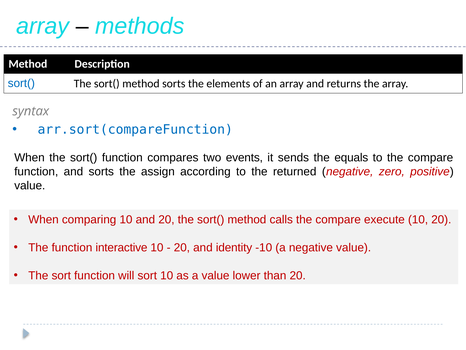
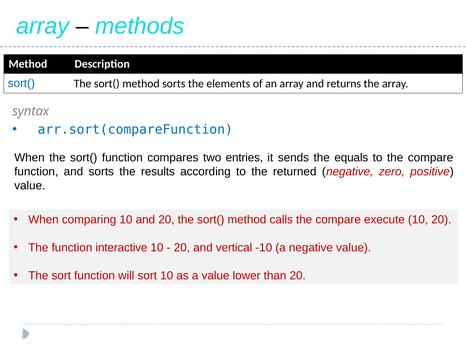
events: events -> entries (244, 157)
assign: assign -> results (158, 171)
identity: identity -> vertical (234, 247)
